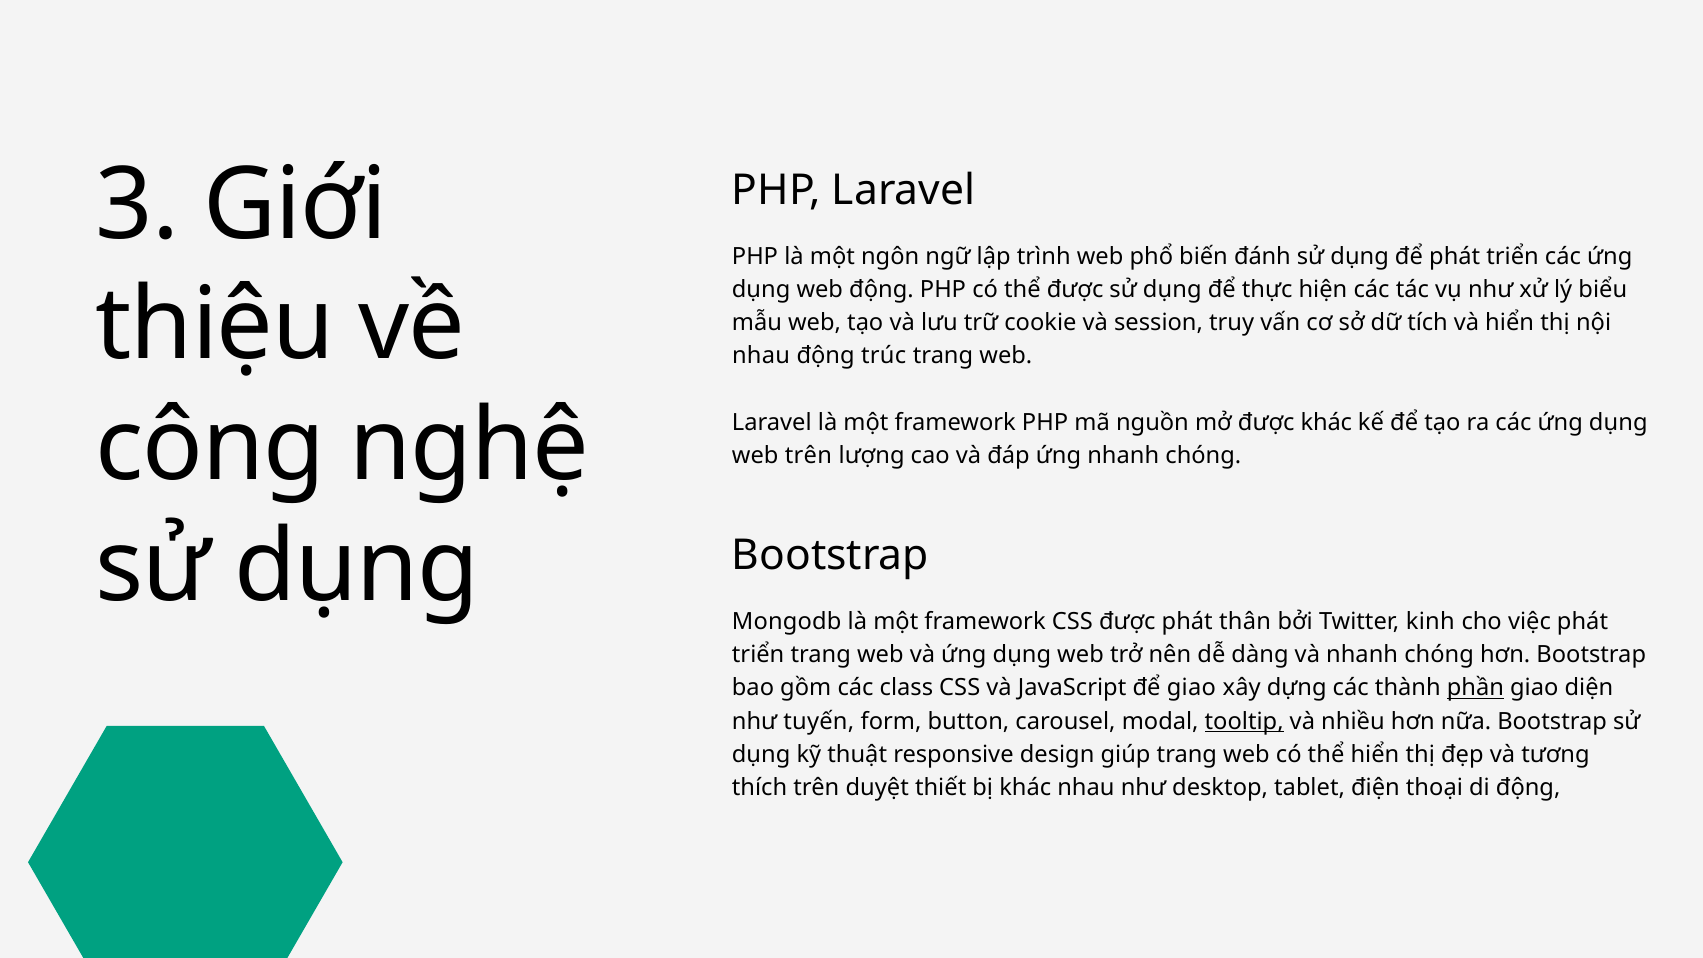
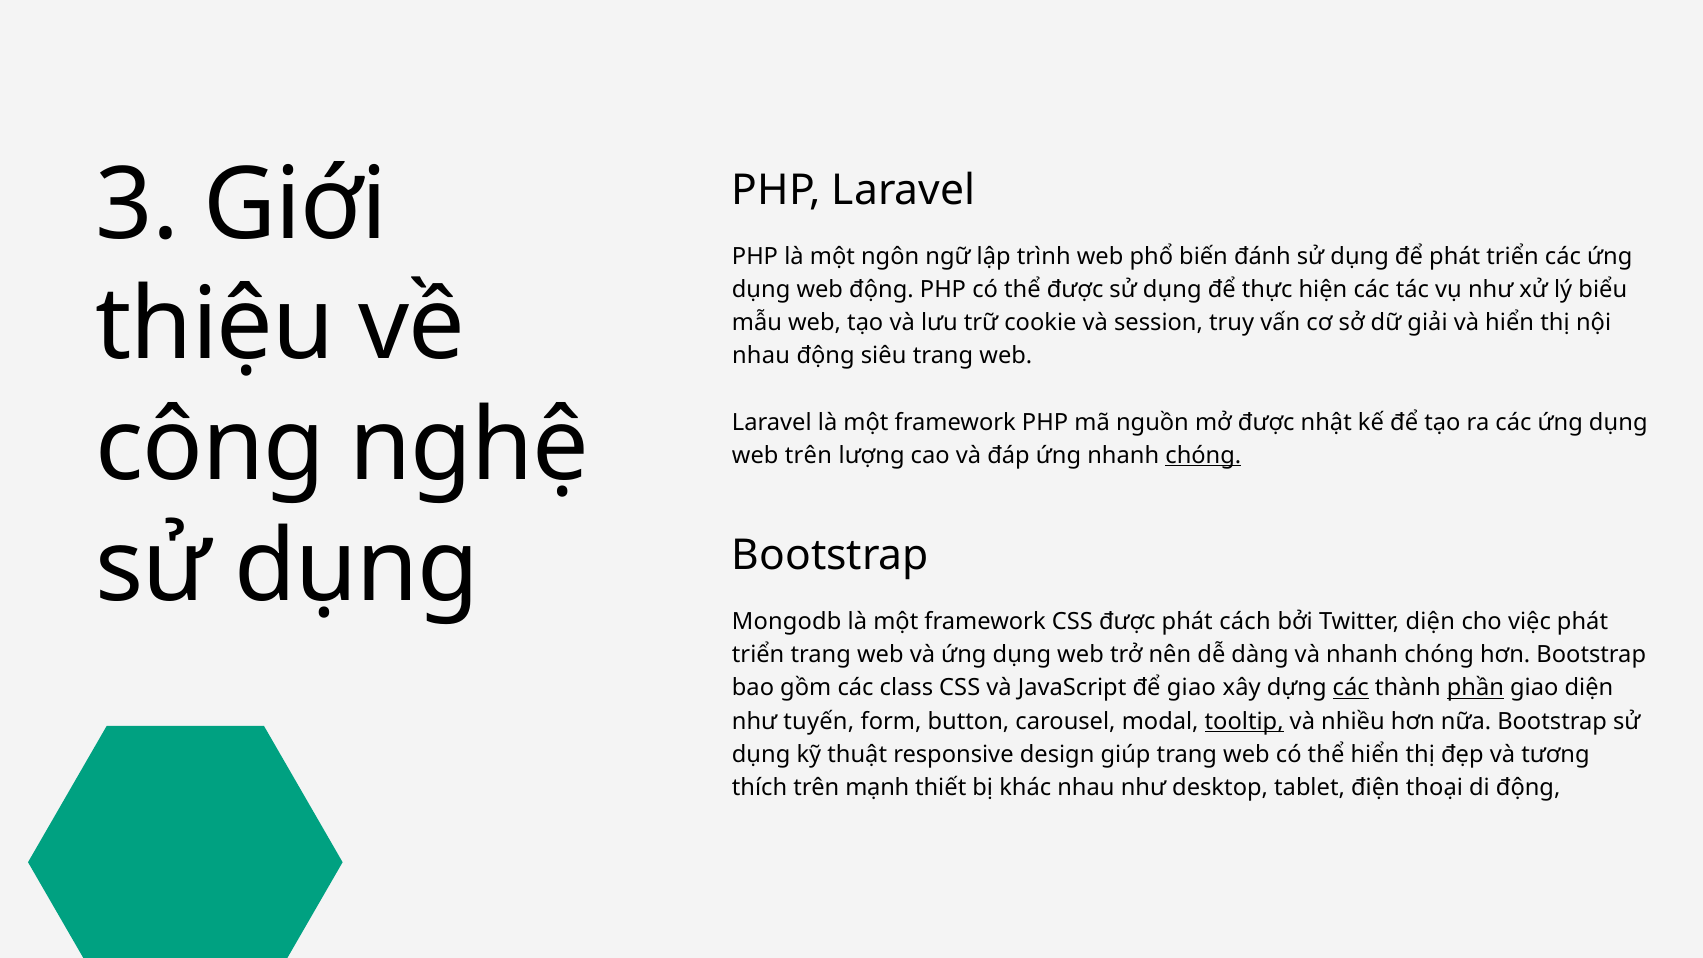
tích: tích -> giải (1428, 323)
trúc: trúc -> siêu (884, 356)
được khác: khác -> nhật (1326, 422)
chóng underline: none -> present (1203, 455)
thân: thân -> cách (1245, 622)
Twitter kinh: kinh -> diện (1430, 622)
các underline: none -> present (1351, 688)
duyệt: duyệt -> mạnh (877, 787)
